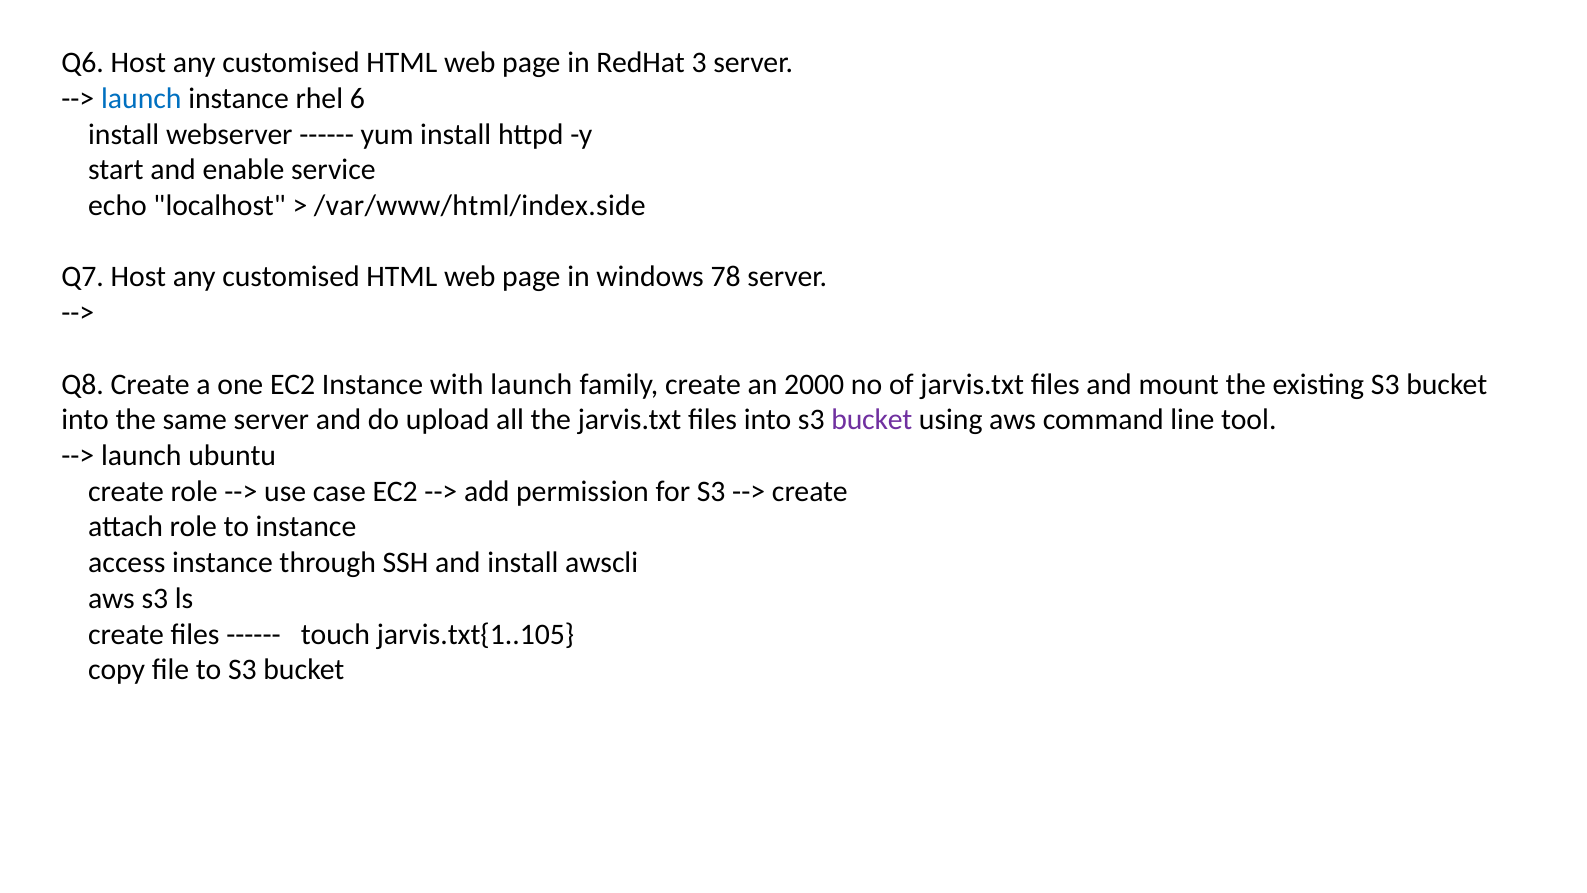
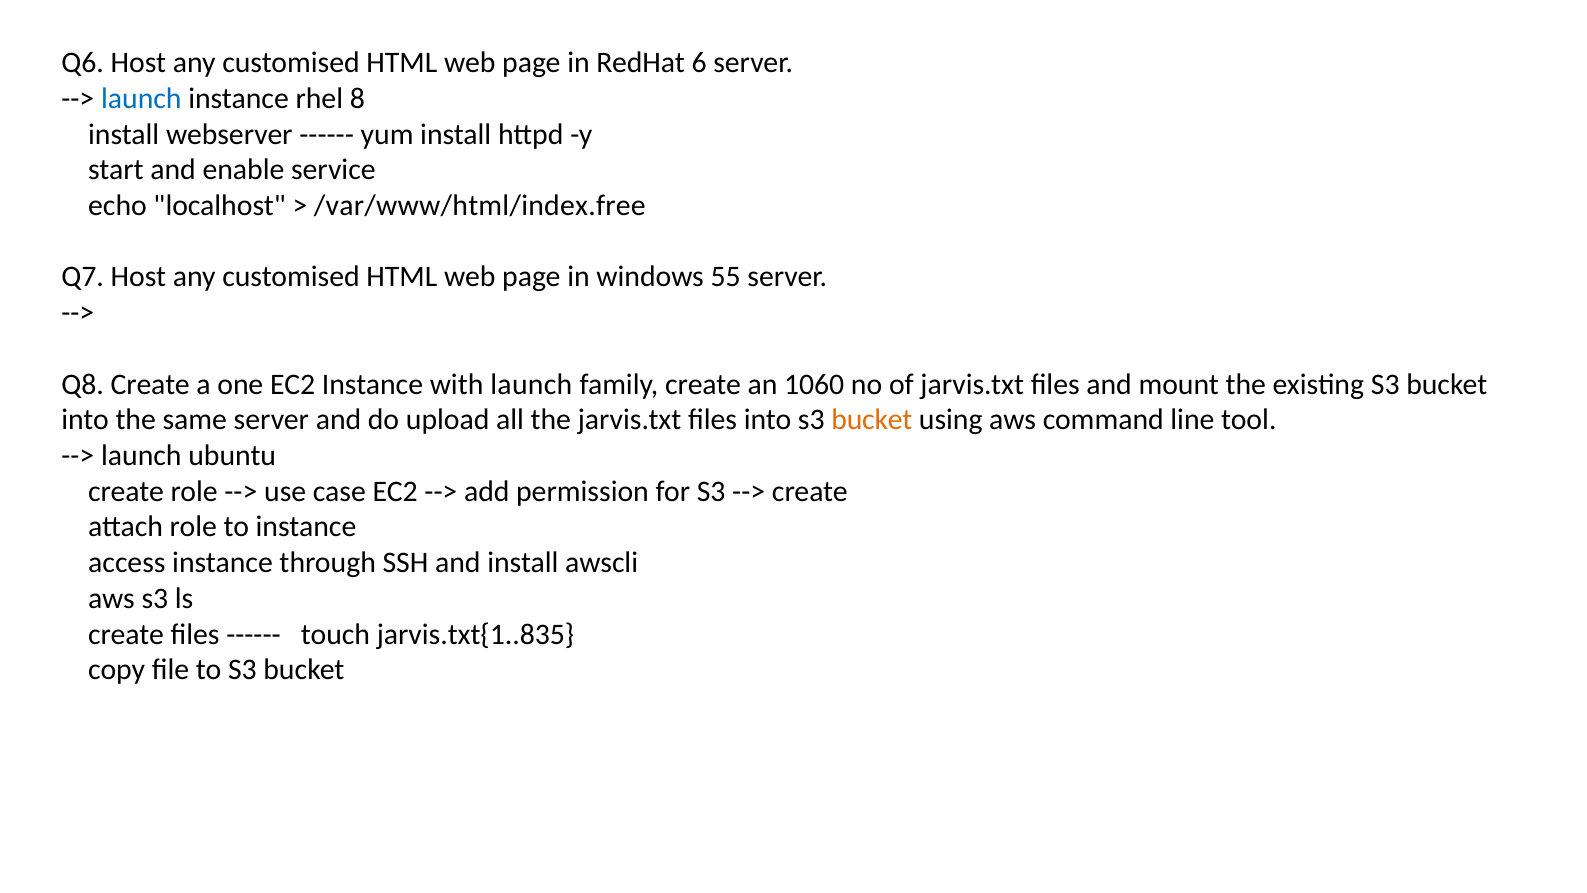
3: 3 -> 6 (699, 63)
6: 6 -> 8 (357, 98)
/var/www/html/index.side: /var/www/html/index.side -> /var/www/html/index.free (480, 206)
78: 78 -> 55 (726, 277)
2000: 2000 -> 1060 (814, 384)
bucket colour: purple -> orange (872, 420)
jarvis.txt{1..105: jarvis.txt{1..105 -> jarvis.txt{1..835 (476, 634)
